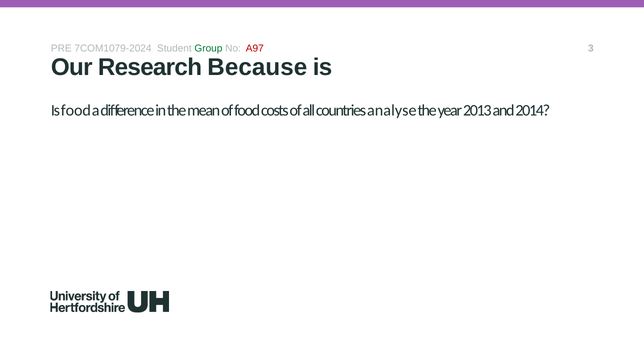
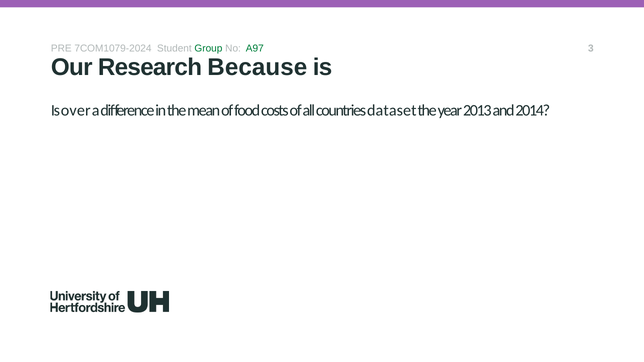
A97 colour: red -> green (255, 49)
Is food: food -> over (76, 110)
analyse: analyse -> dataset (392, 110)
